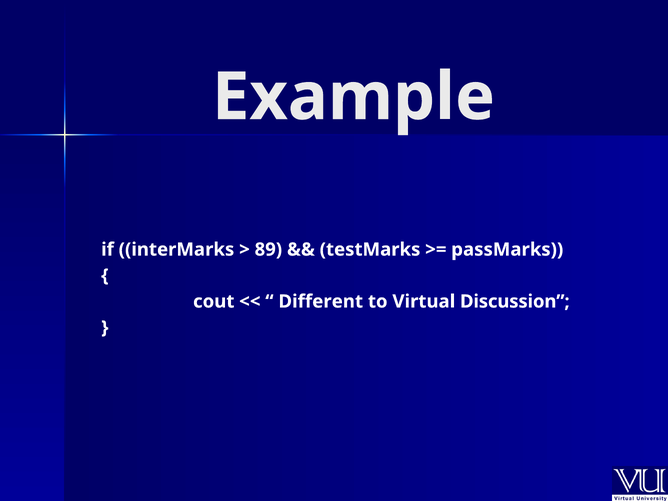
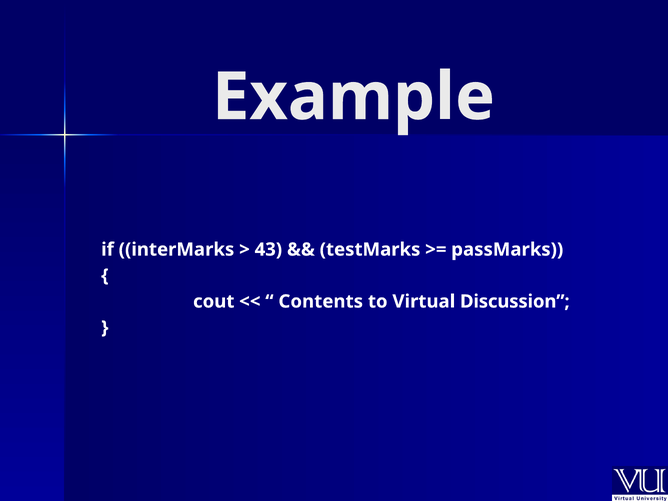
89: 89 -> 43 (268, 250)
Different: Different -> Contents (321, 301)
